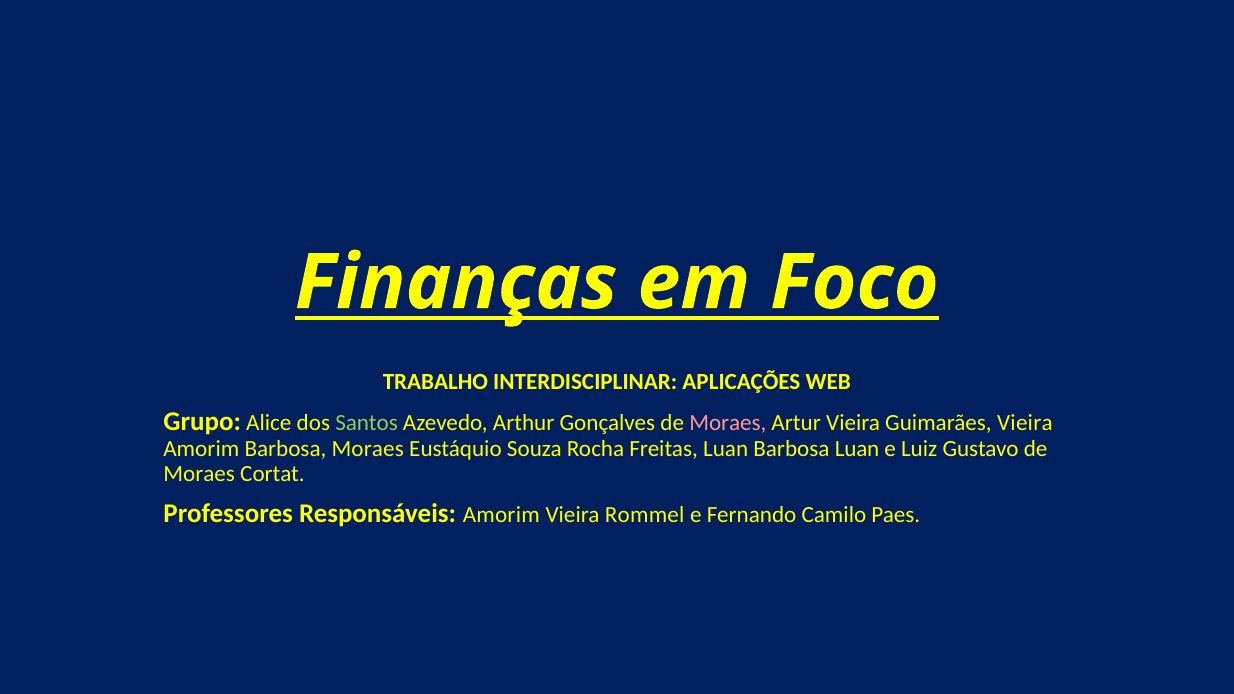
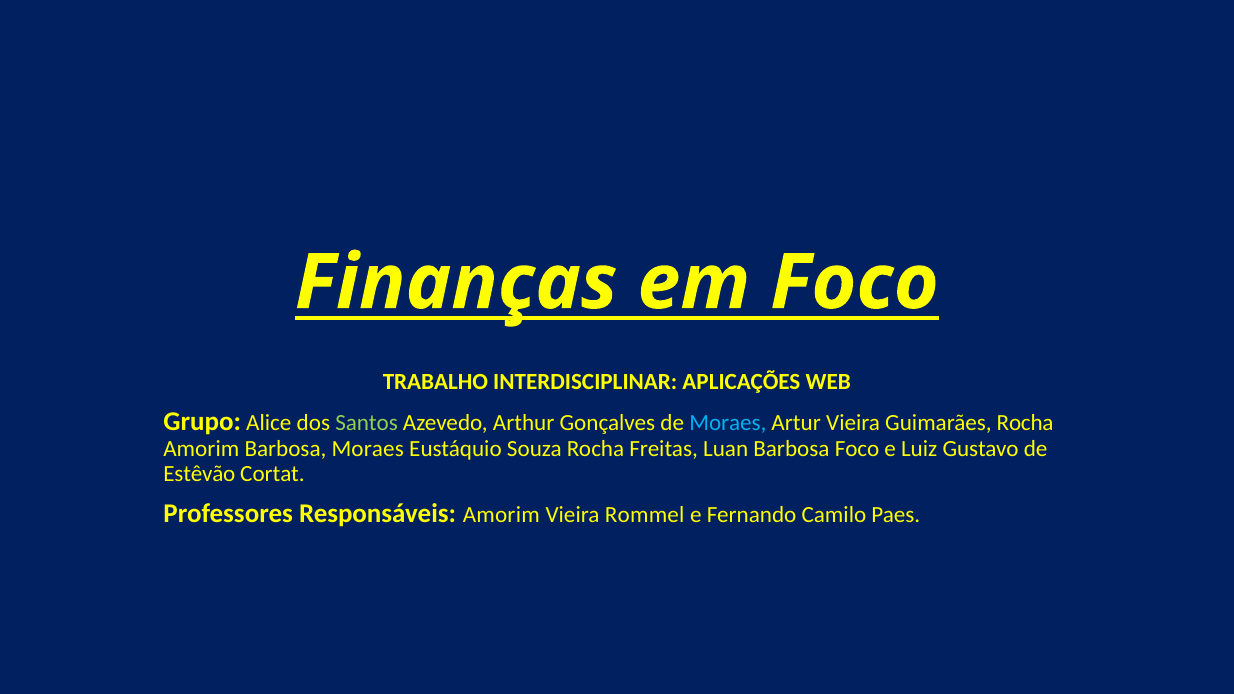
Moraes colour: pink -> light blue (728, 423)
Guimarães Vieira: Vieira -> Rocha (1025, 423)
Barbosa Luan: Luan -> Foco (857, 449)
Moraes: Moraes -> Estêvão (199, 474)
